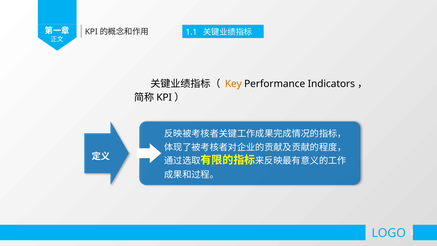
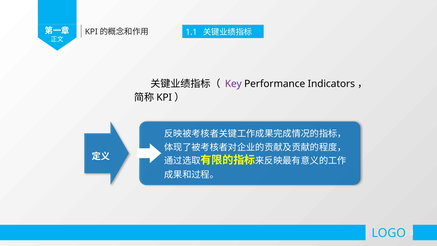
Key colour: orange -> purple (233, 84)
